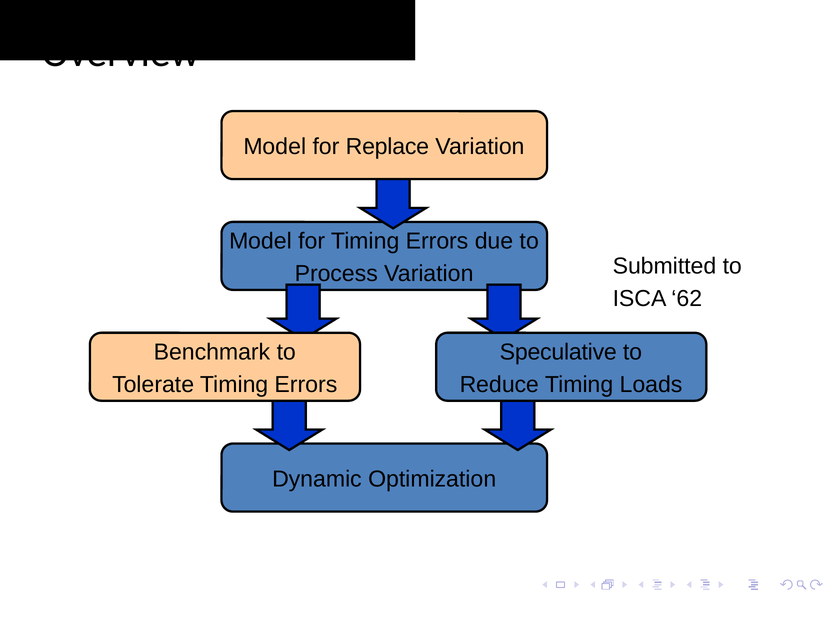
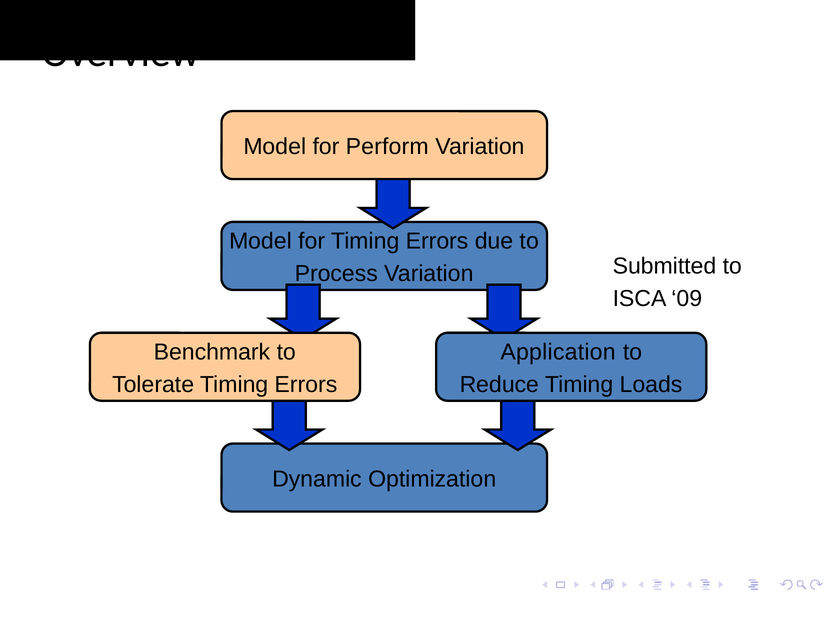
Replace: Replace -> Perform (387, 147)
62: 62 -> 09 (687, 299)
Speculative: Speculative -> Application (558, 352)
